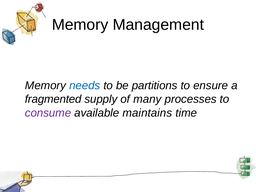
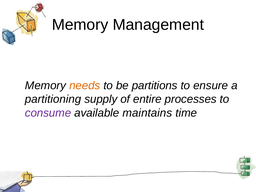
needs colour: blue -> orange (85, 86)
fragmented: fragmented -> partitioning (53, 99)
many: many -> entire (147, 99)
